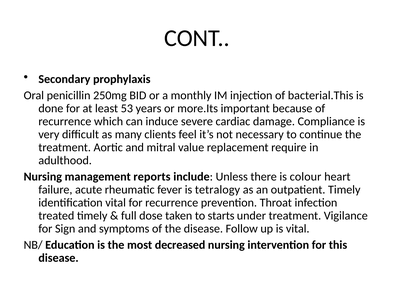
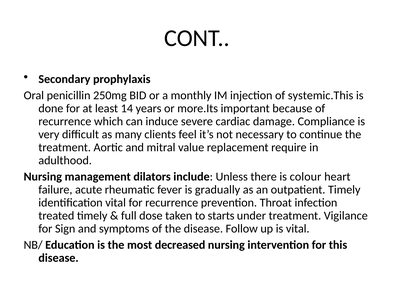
bacterial.This: bacterial.This -> systemic.This (321, 95)
53: 53 -> 14 (127, 108)
reports: reports -> dilators (152, 176)
tetralogy: tetralogy -> gradually (218, 189)
